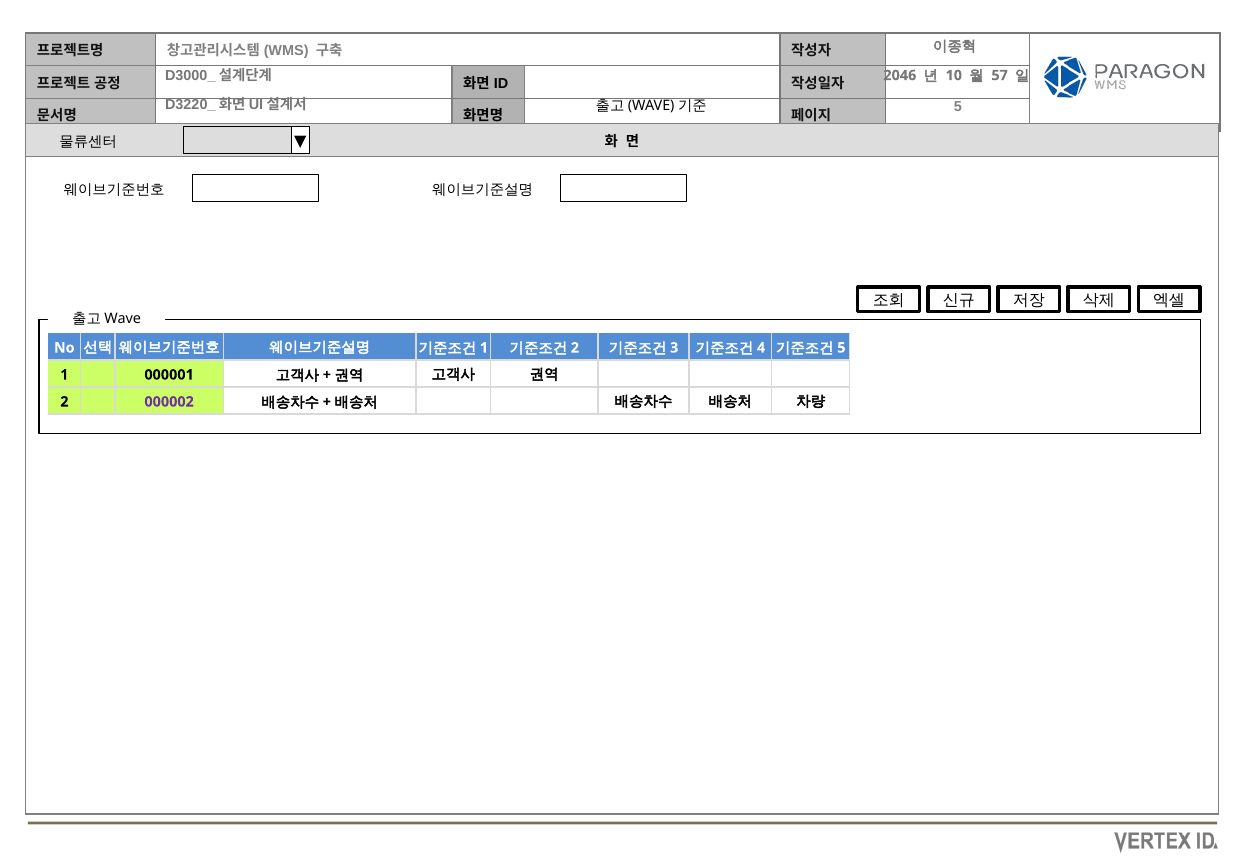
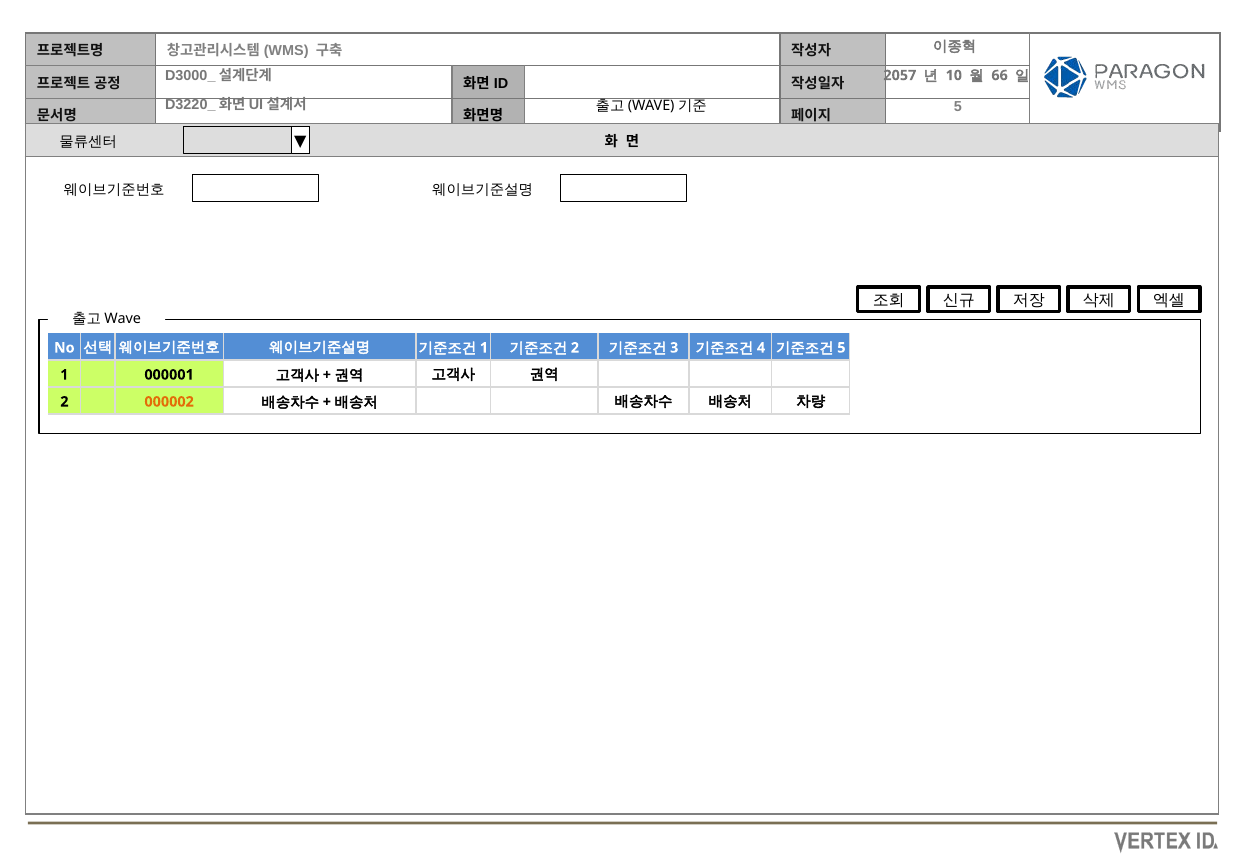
2046: 2046 -> 2057 (900, 75)
57: 57 -> 66 (1000, 75)
000002 colour: purple -> orange (169, 402)
